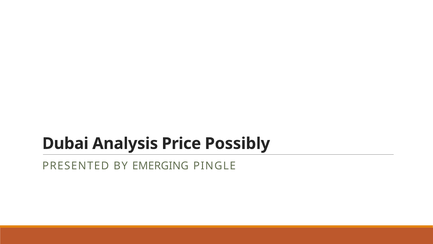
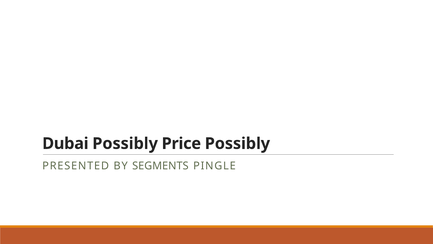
Dubai Analysis: Analysis -> Possibly (125, 143)
EMERGING: EMERGING -> SEGMENTS (160, 166)
